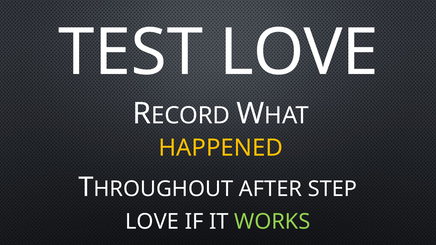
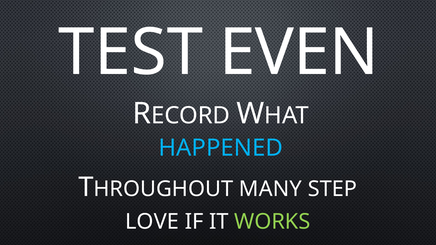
TEST LOVE: LOVE -> EVEN (299, 53)
HAPPENED colour: yellow -> light blue (221, 148)
AFTER: AFTER -> MANY (270, 189)
